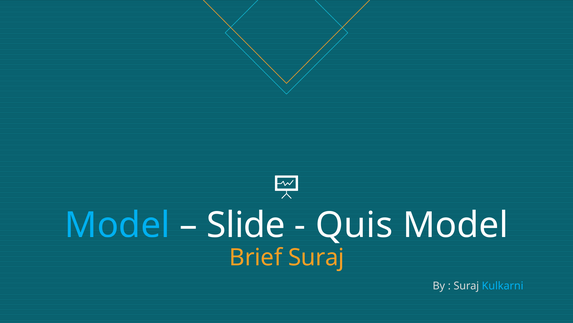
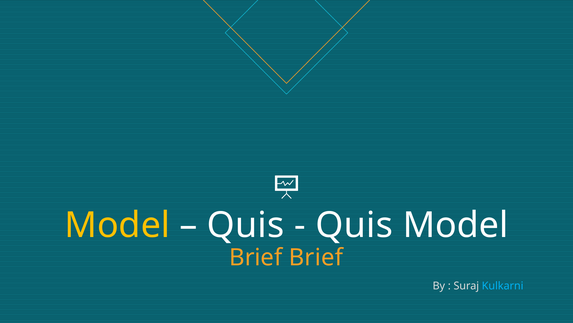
Model colour: light blue -> yellow (117, 225)
Slide: Slide -> Quis (246, 225)
Brief Suraj: Suraj -> Brief (316, 257)
